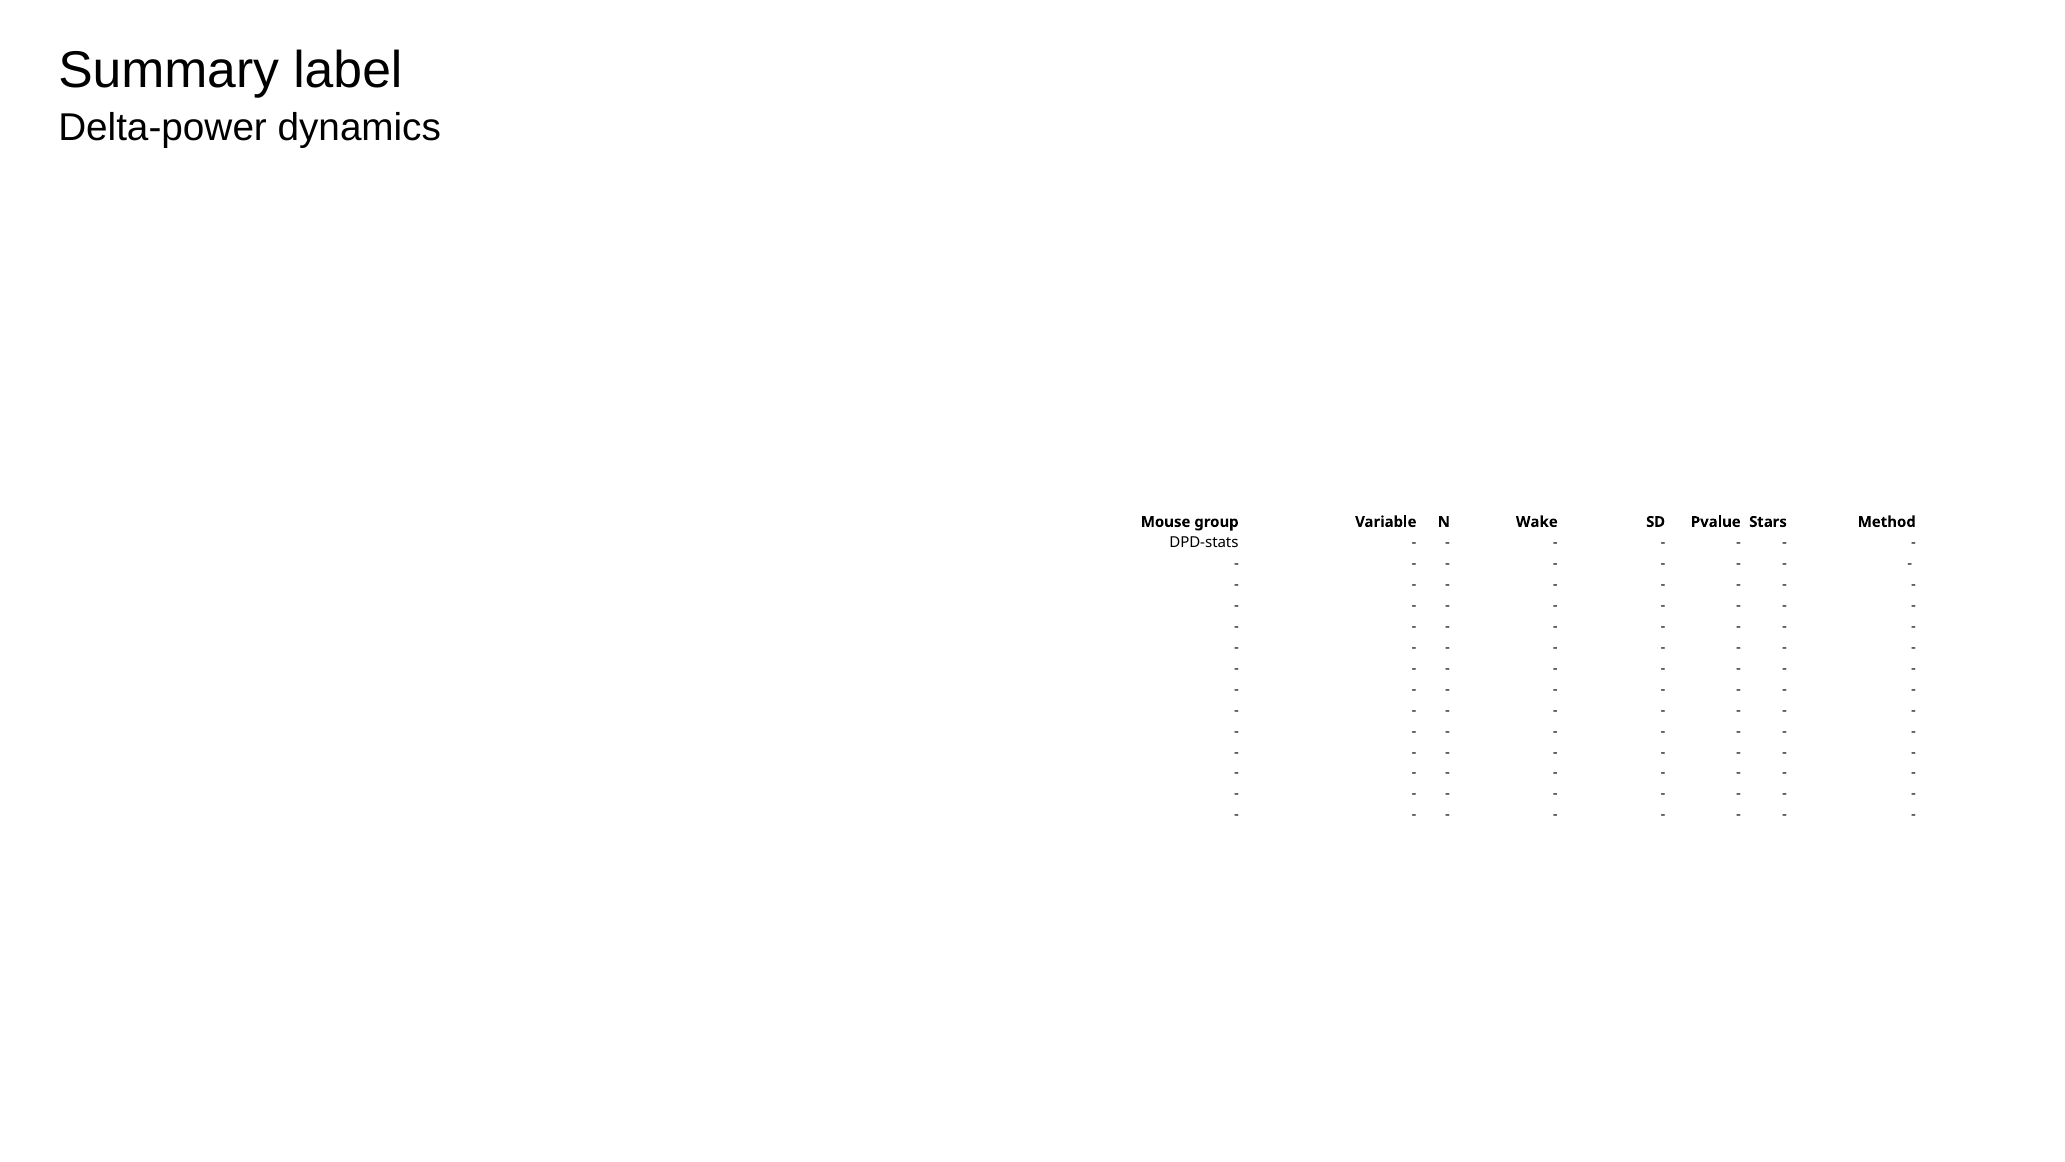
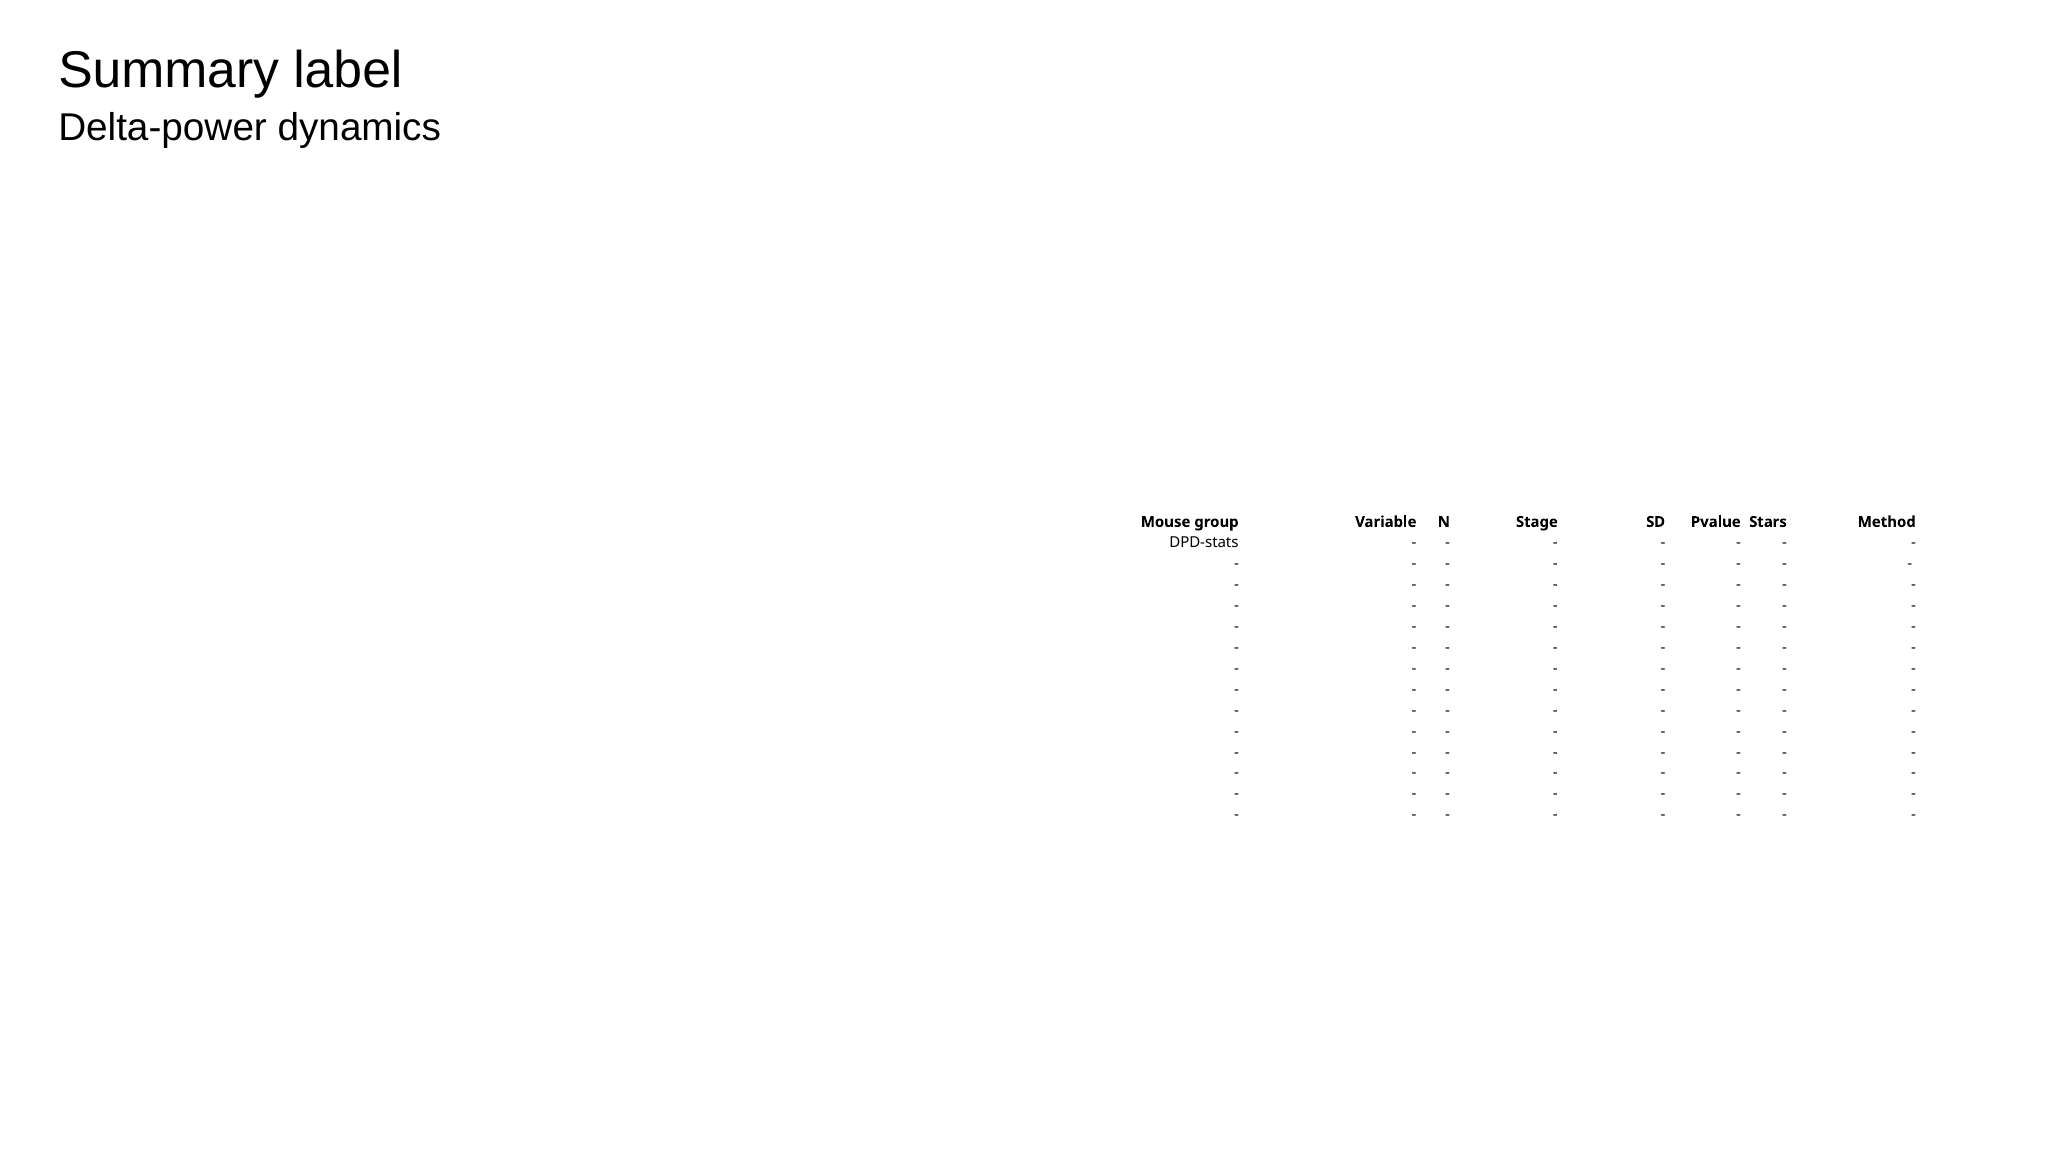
Wake: Wake -> Stage (1537, 522)
